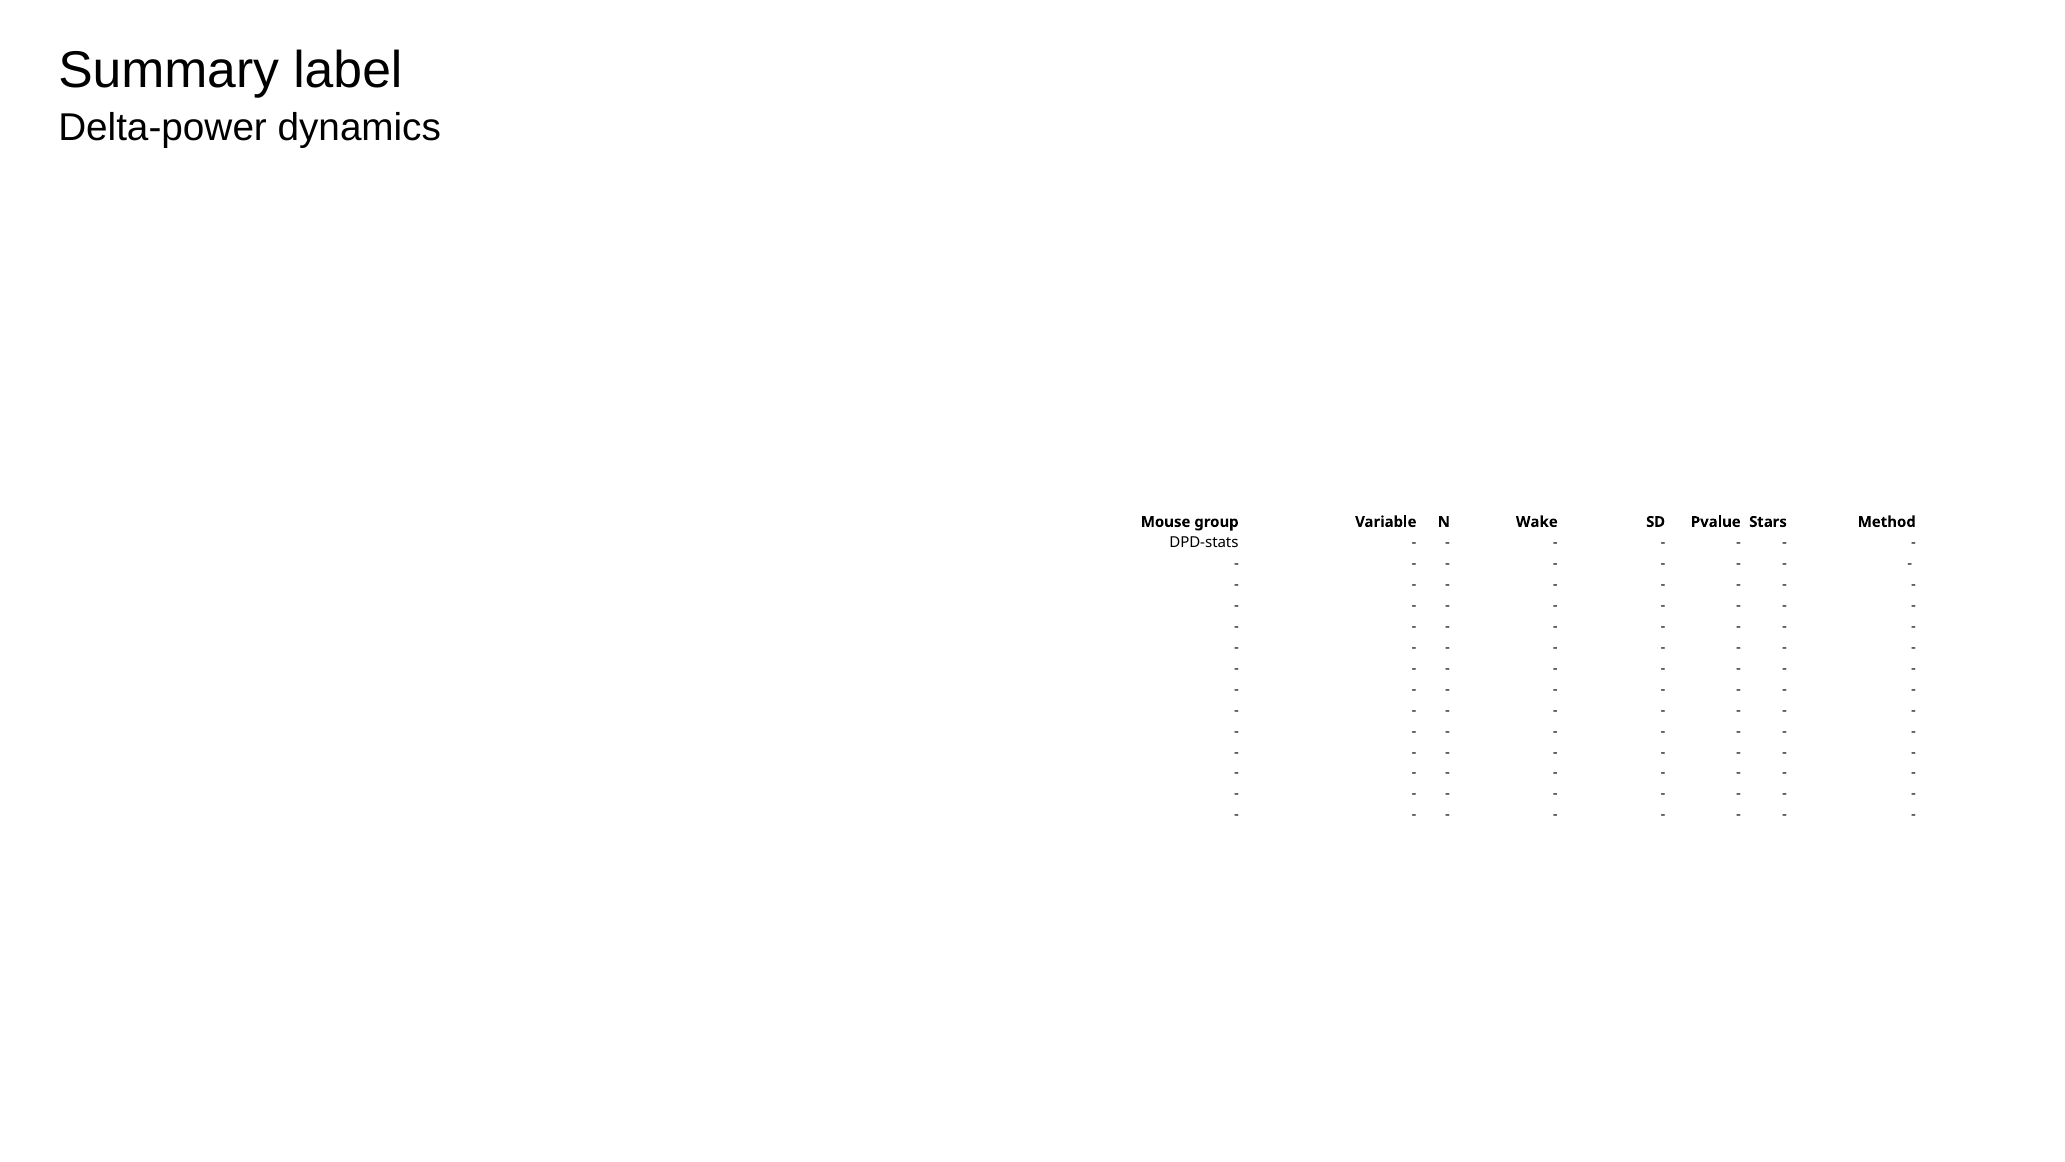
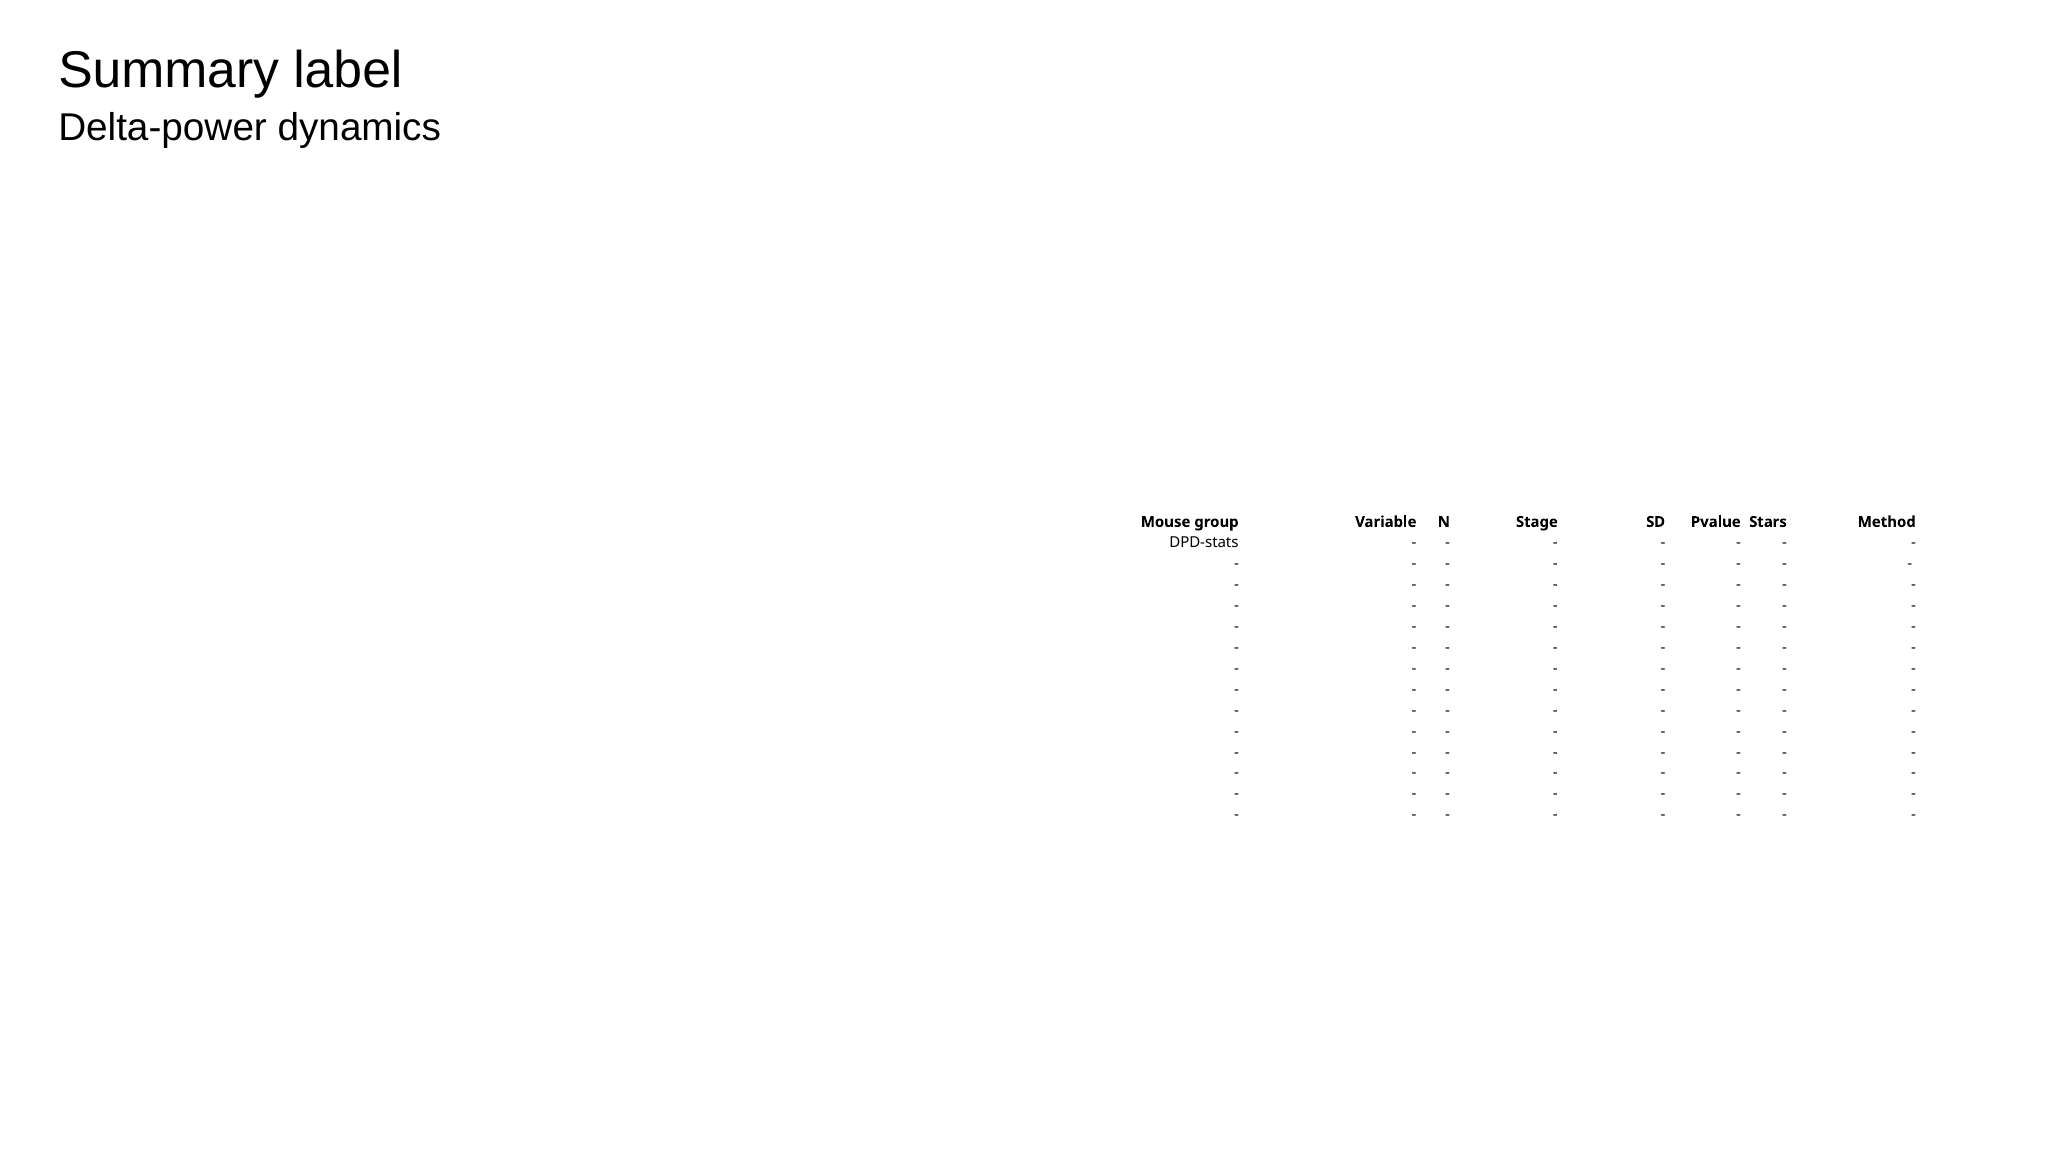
Wake: Wake -> Stage (1537, 522)
